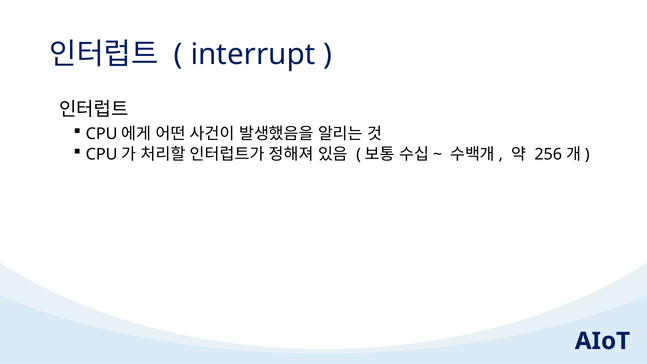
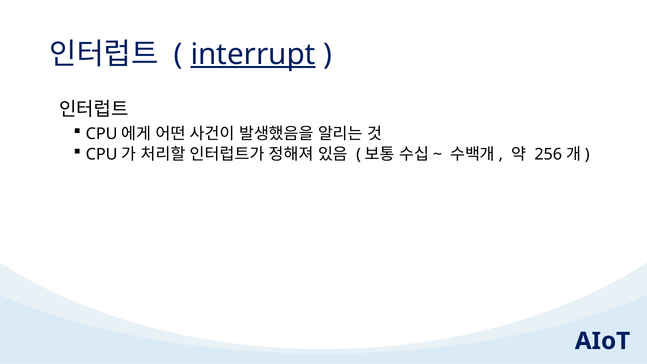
interrupt underline: none -> present (253, 54)
